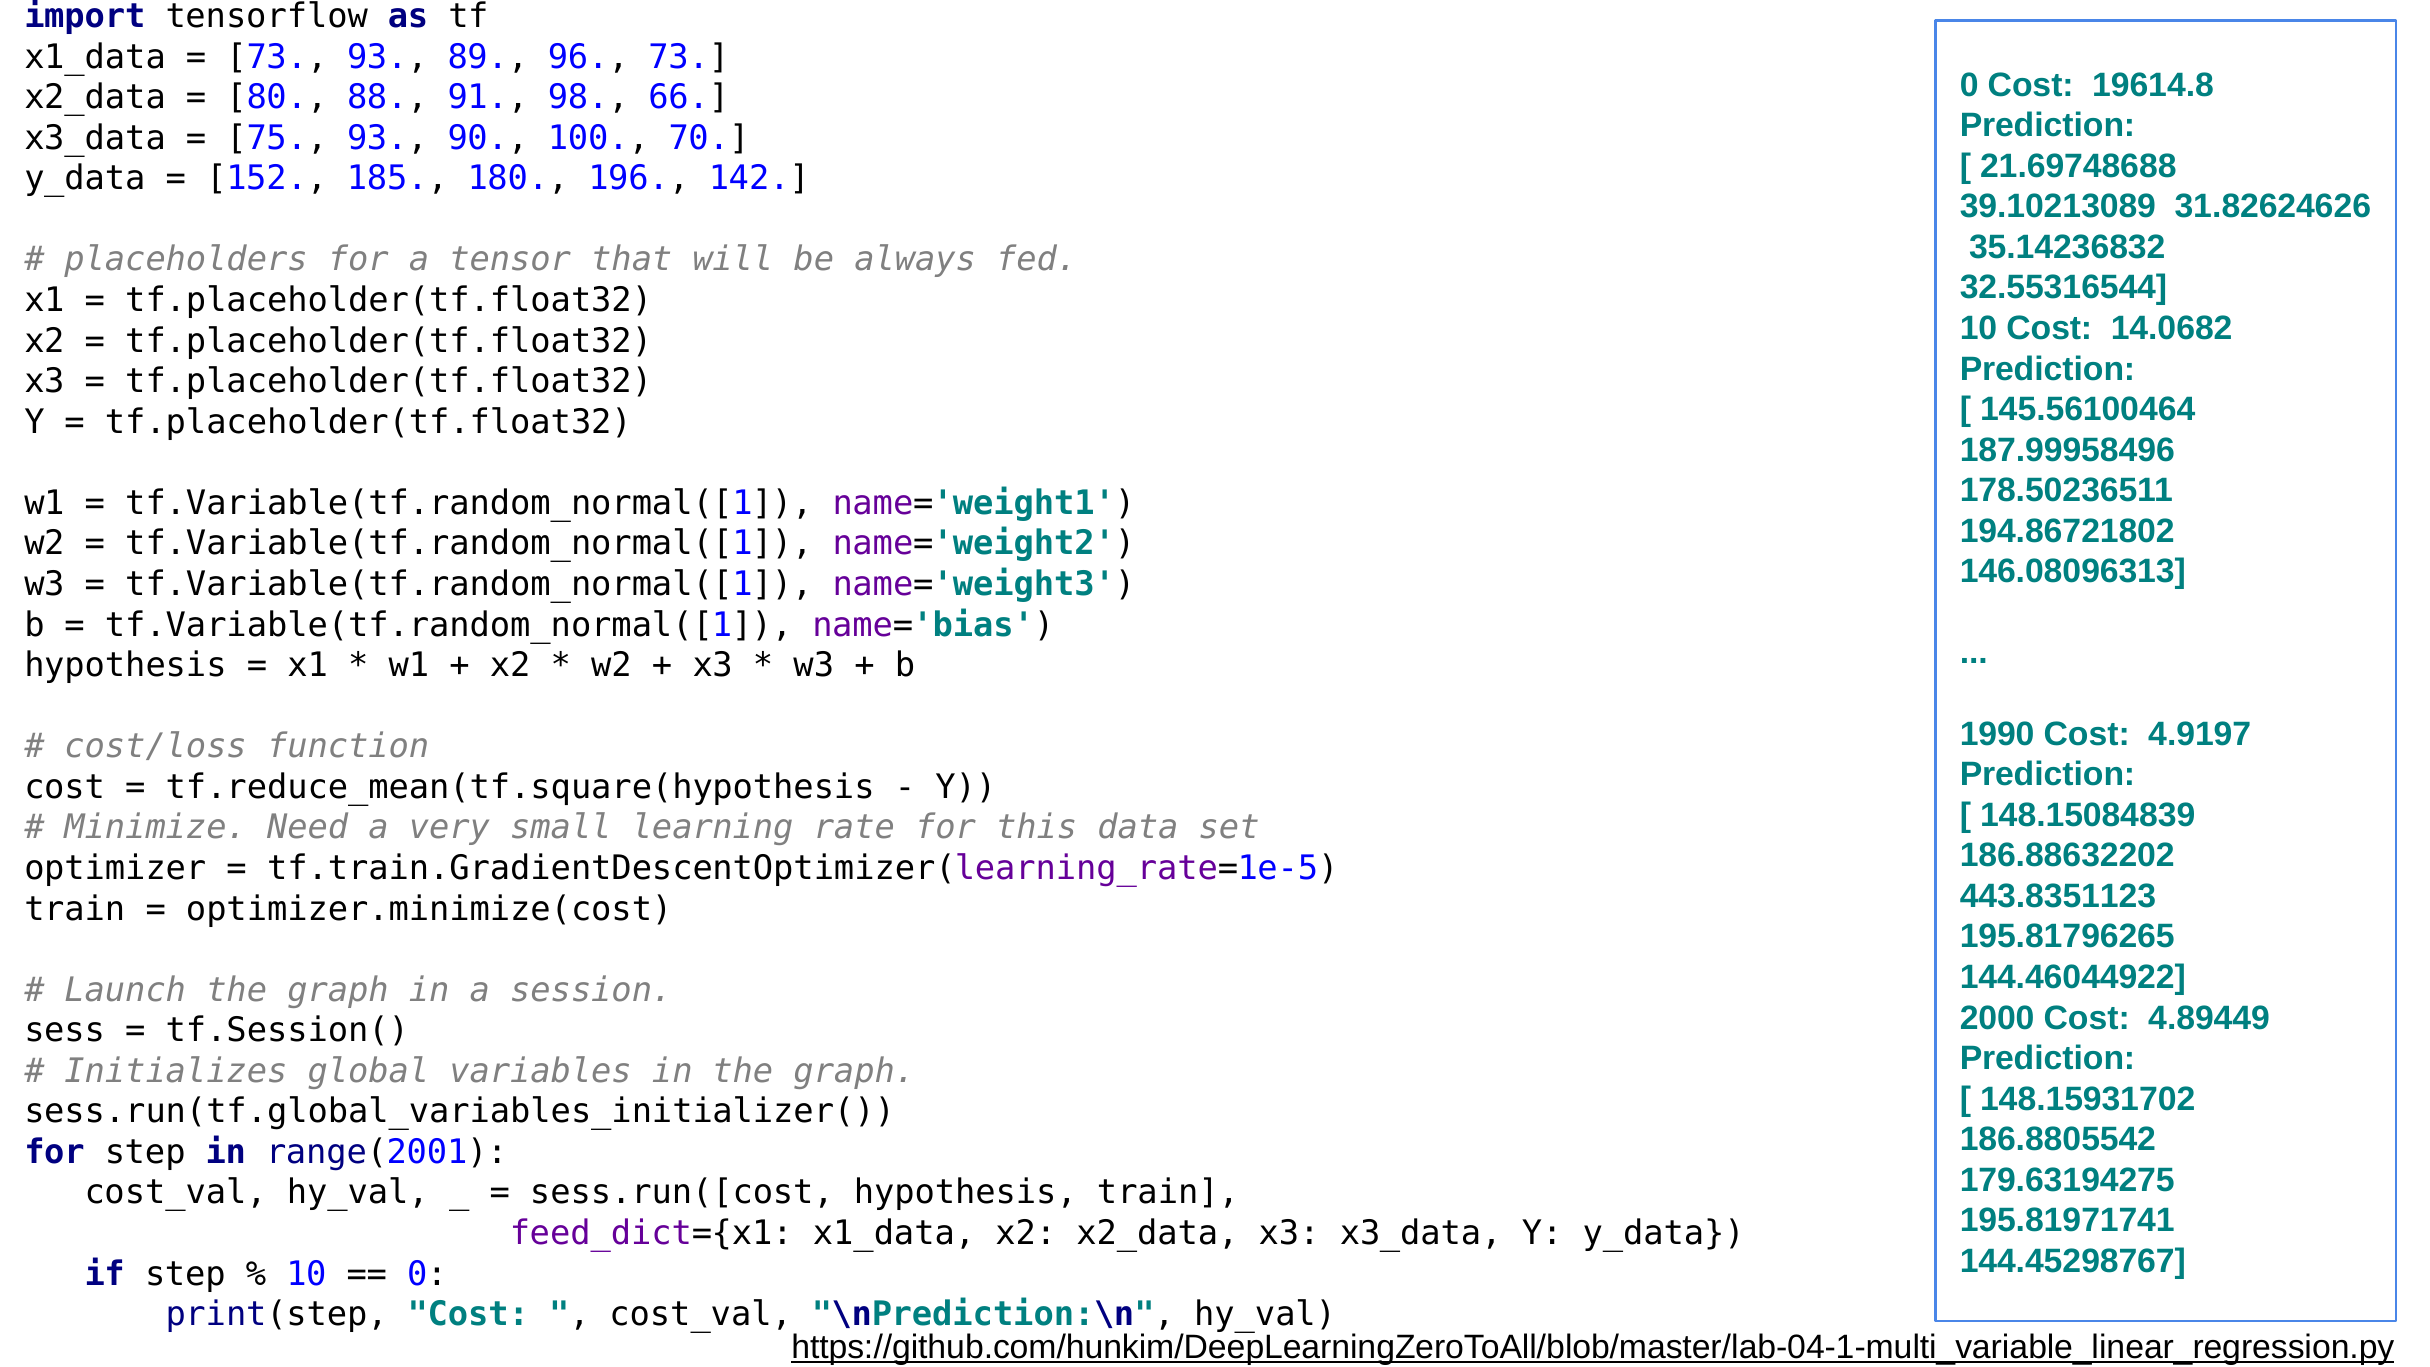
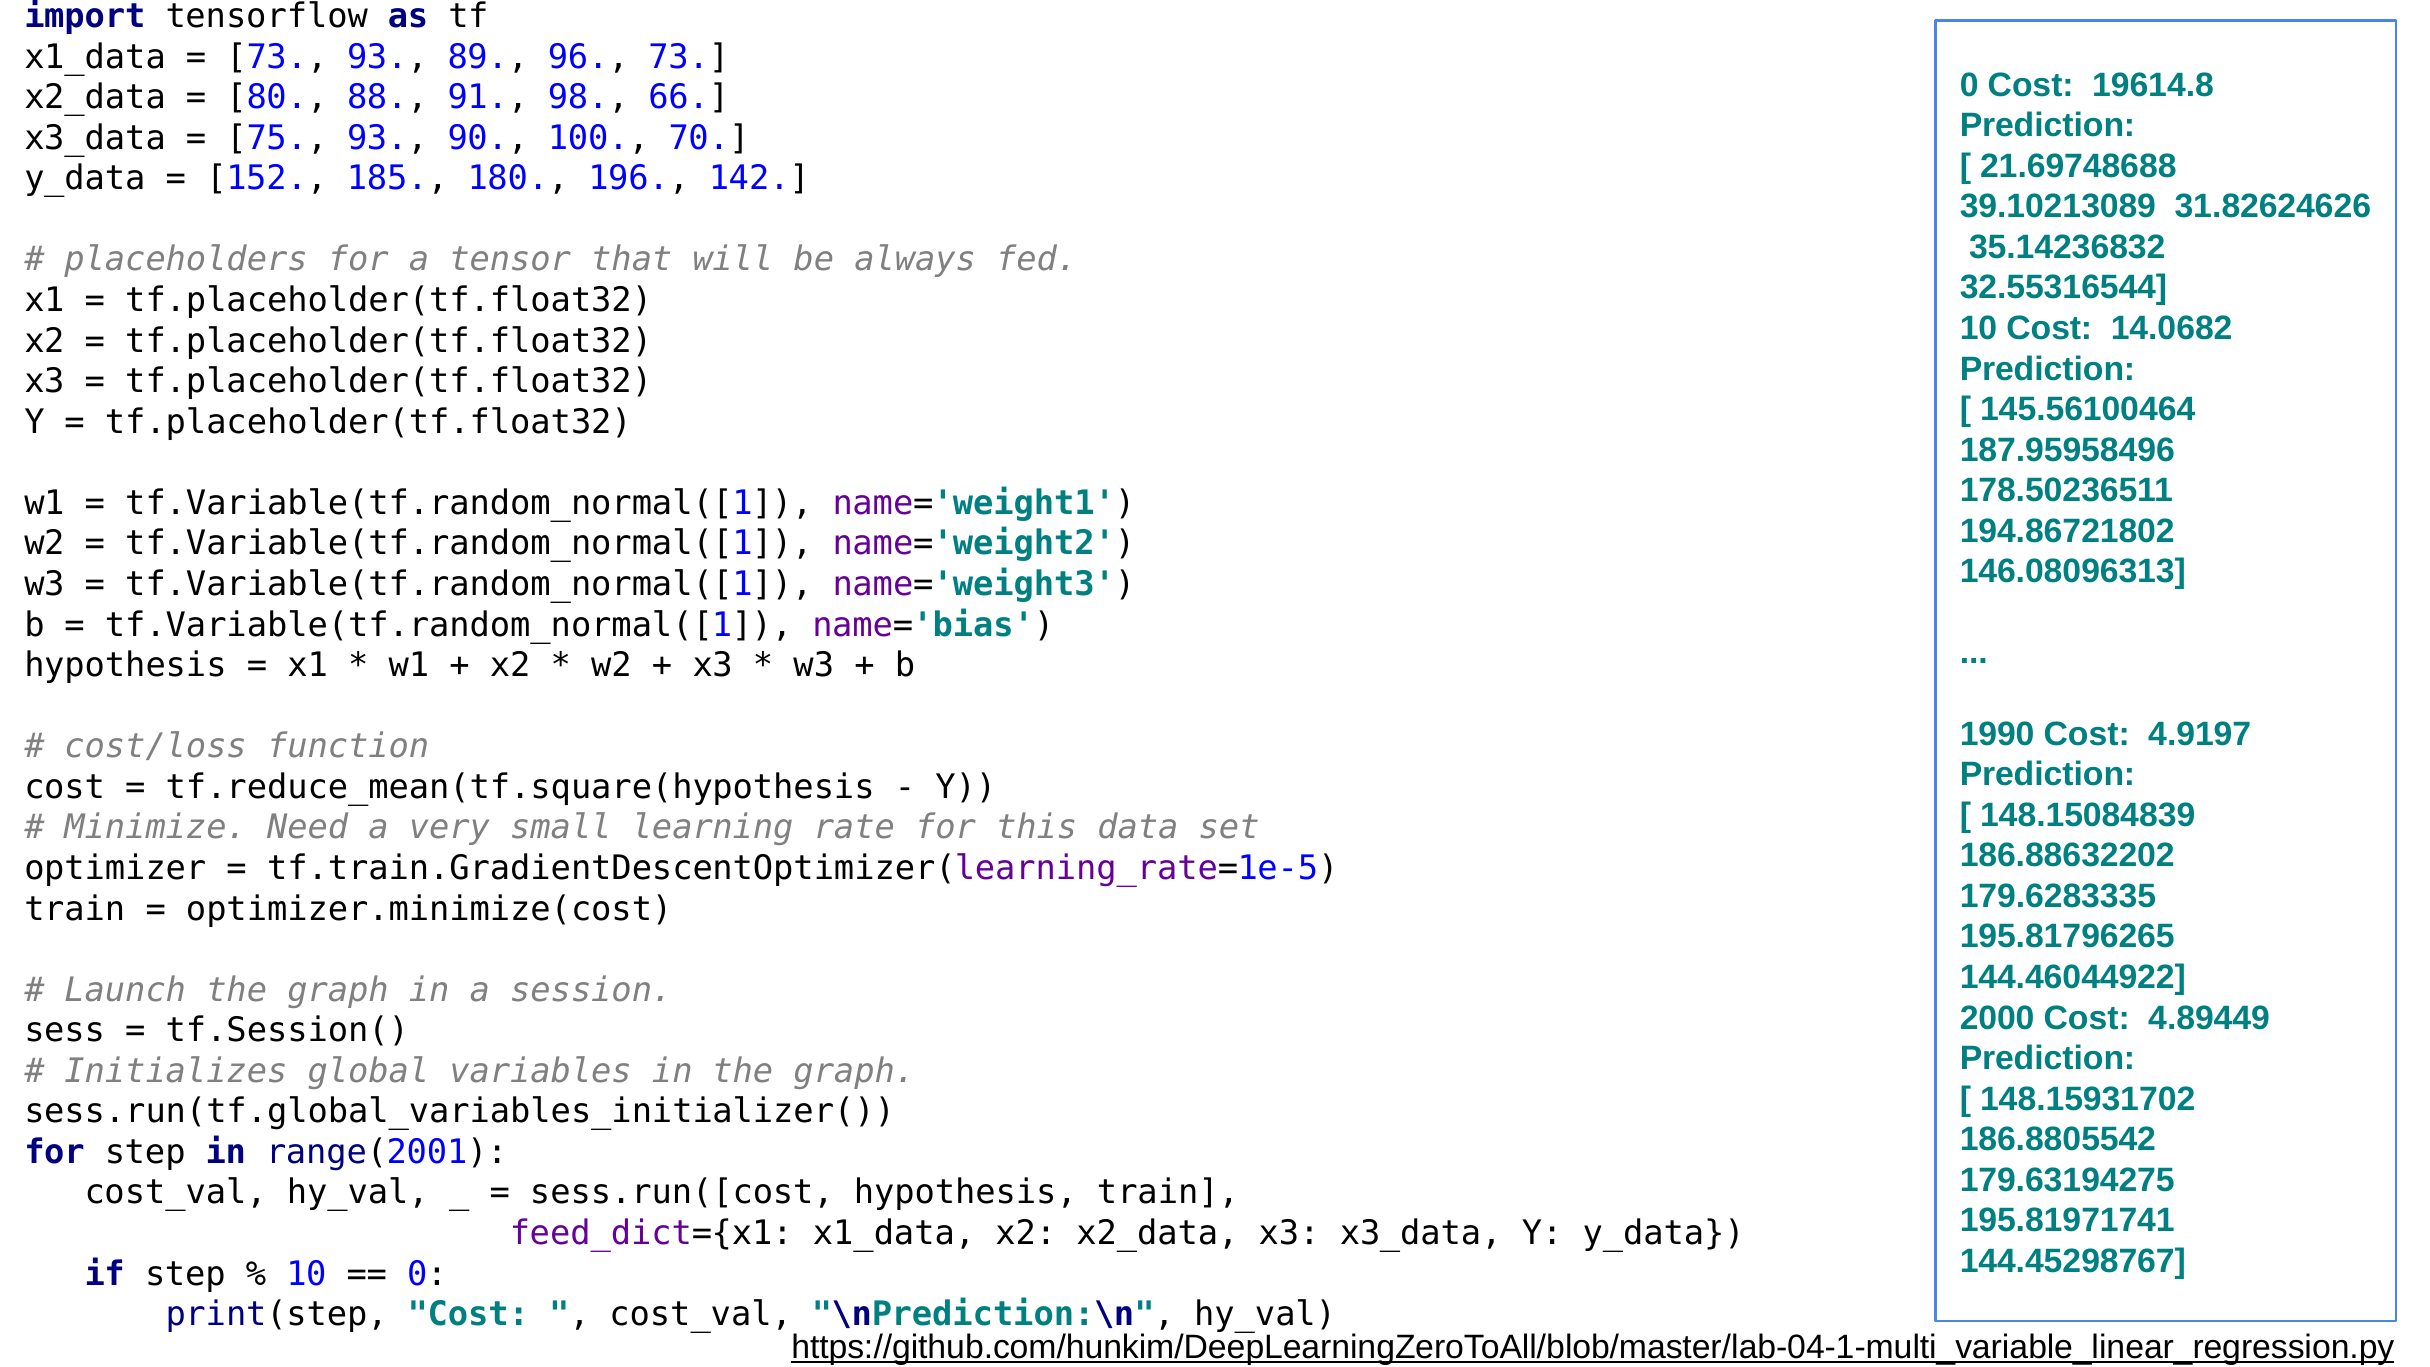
187.99958496: 187.99958496 -> 187.95958496 (2067, 450)
443.8351123: 443.8351123 -> 179.6283335 (2058, 896)
